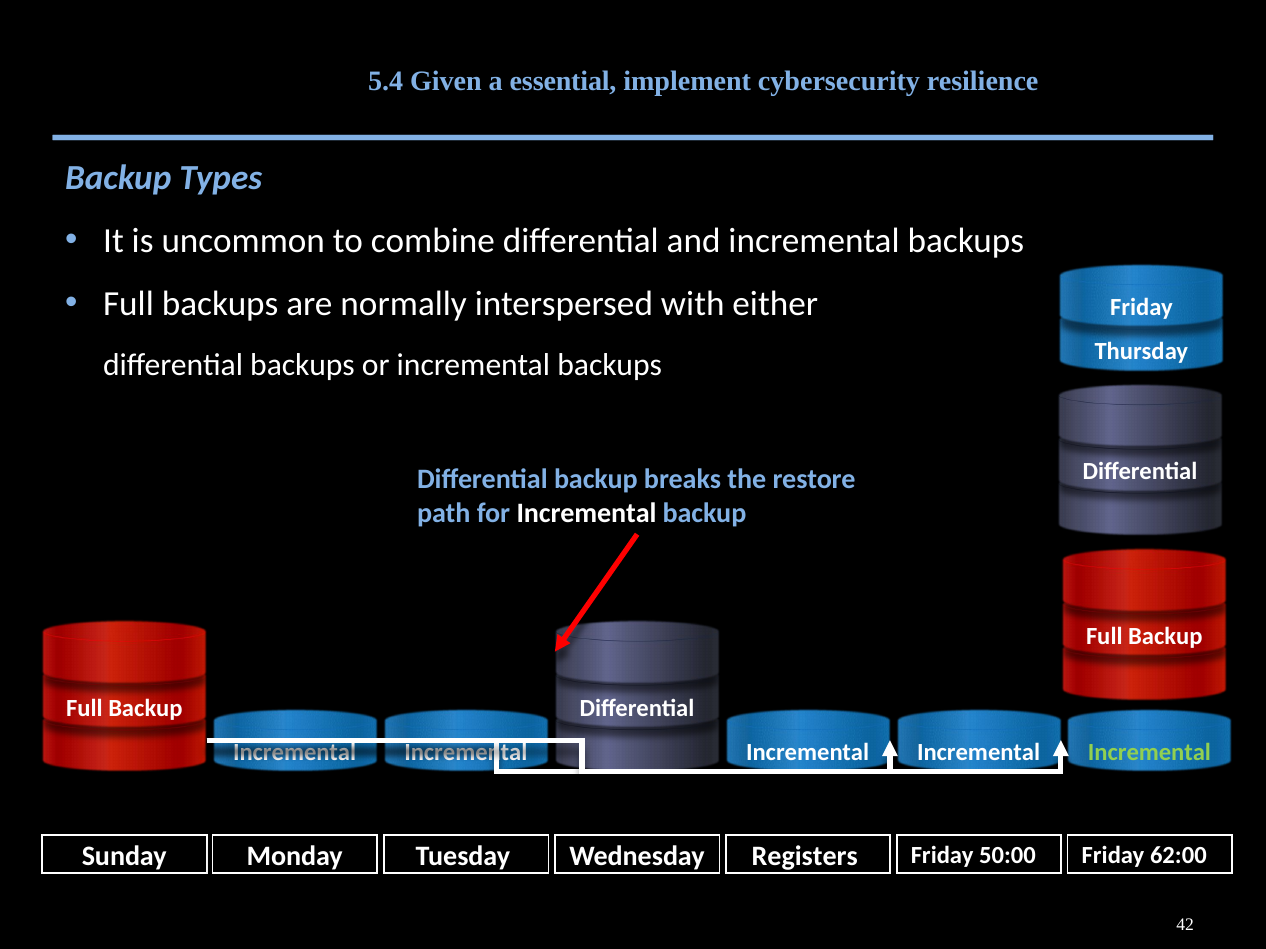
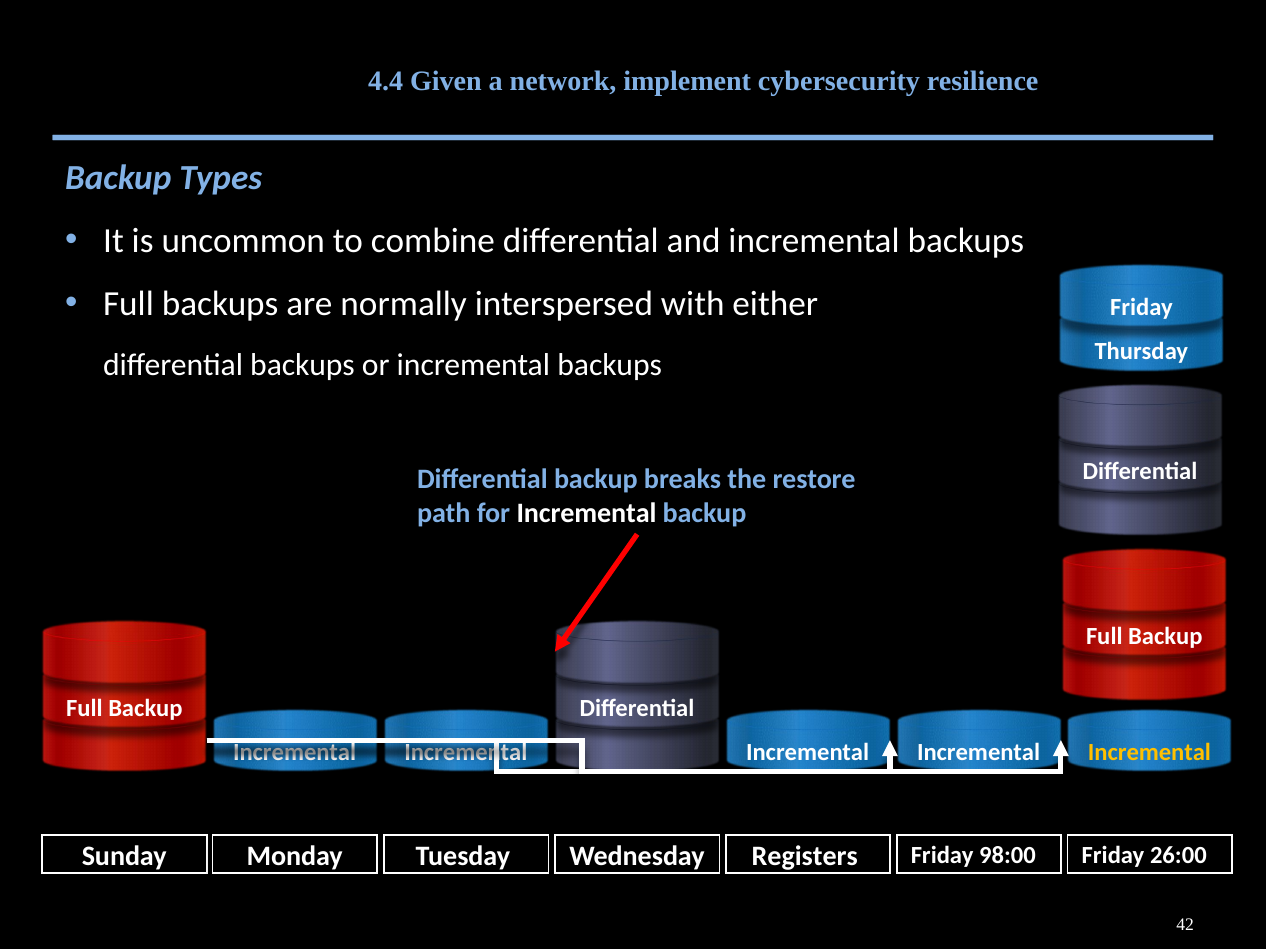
5.4: 5.4 -> 4.4 (386, 81)
essential: essential -> network (563, 81)
Incremental colour: light green -> yellow (1149, 753)
50:00: 50:00 -> 98:00 (1007, 856)
62:00: 62:00 -> 26:00 (1178, 856)
